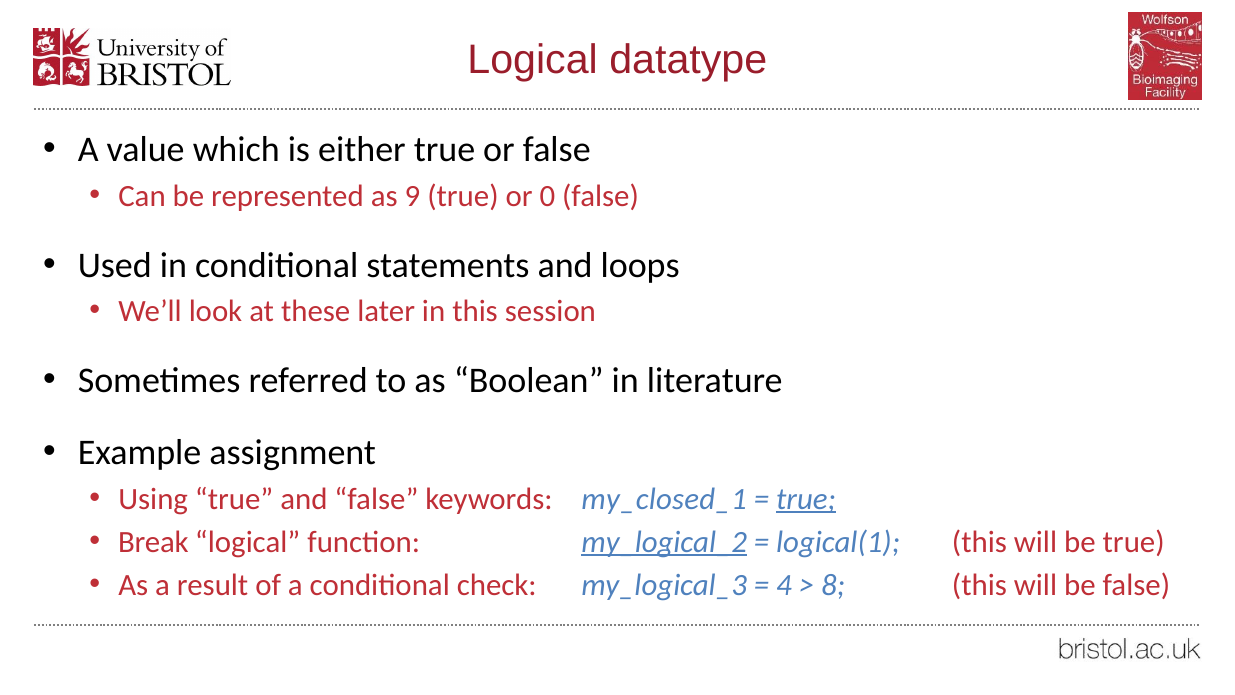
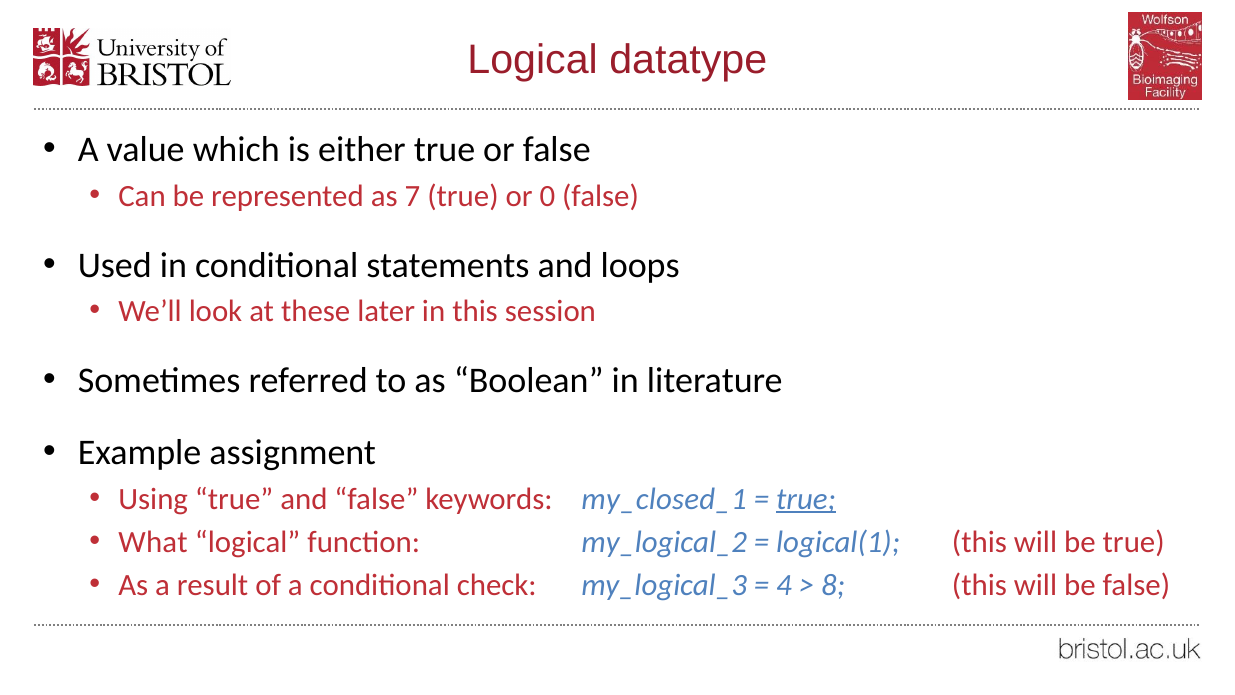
9: 9 -> 7 (412, 196)
Break: Break -> What (153, 542)
my_logical_2 underline: present -> none (664, 542)
